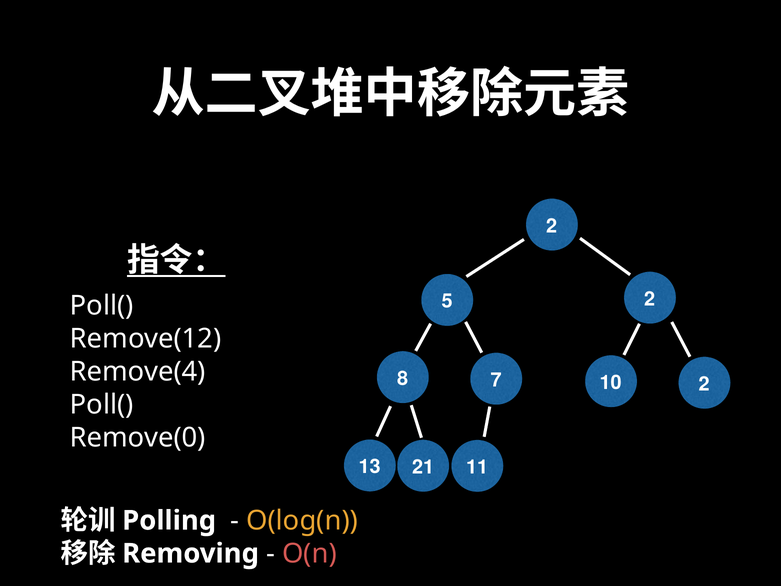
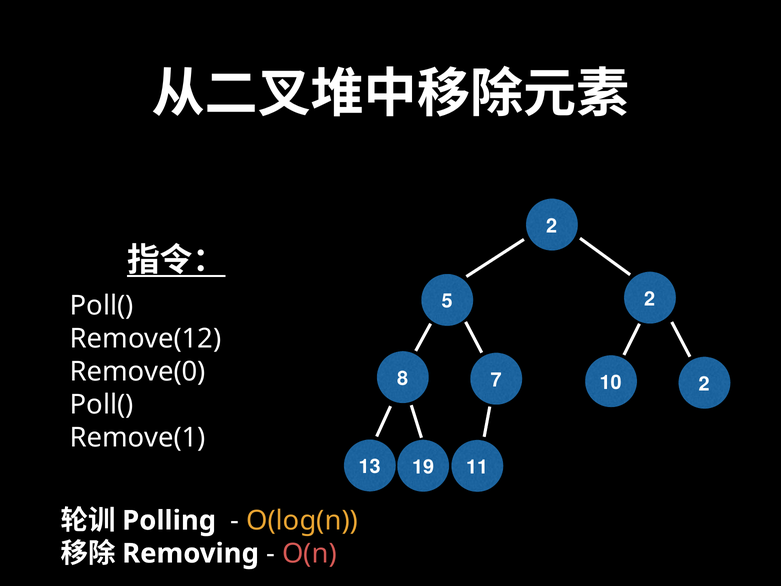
Remove(4: Remove(4 -> Remove(0 (138, 372)
Remove(0: Remove(0 -> Remove(1 (138, 438)
21: 21 -> 19 (423, 467)
